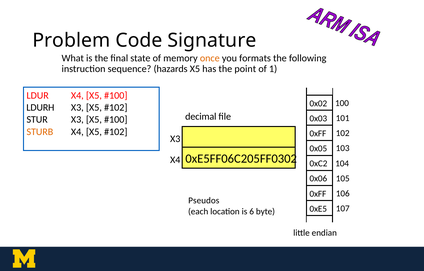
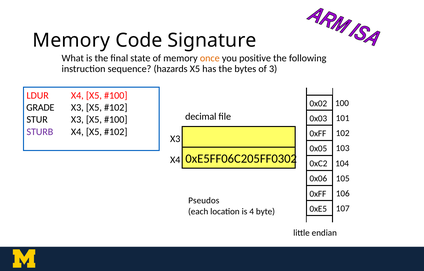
Problem: Problem -> Memory (71, 40)
formats: formats -> positive (255, 58)
point: point -> bytes (245, 69)
1: 1 -> 3 (273, 69)
LDURH: LDURH -> GRADE (40, 108)
STURB colour: orange -> purple (40, 132)
6: 6 -> 4 (252, 211)
